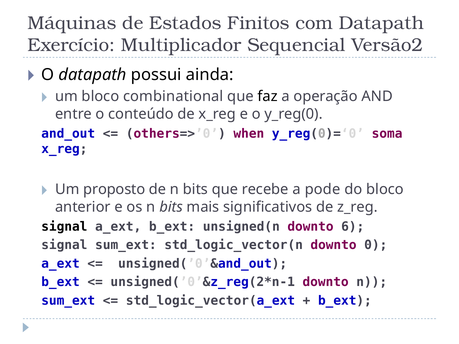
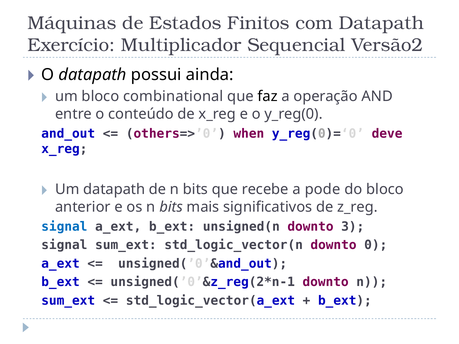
soma: soma -> deve (387, 134)
Um proposto: proposto -> datapath (114, 190)
signal colour: black -> blue (64, 227)
6: 6 -> 3 (353, 227)
